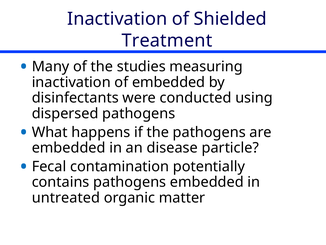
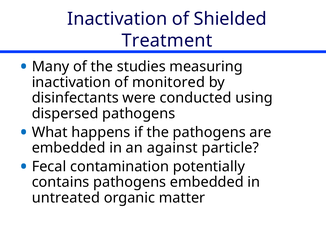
of embedded: embedded -> monitored (168, 82)
disease: disease -> against (172, 148)
